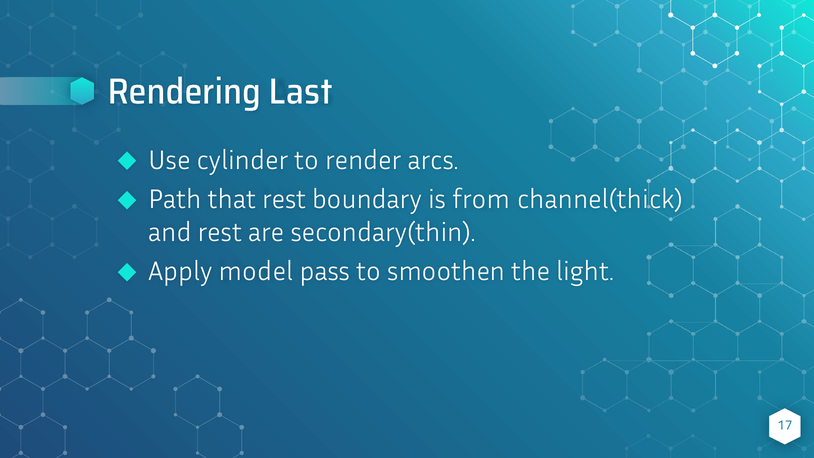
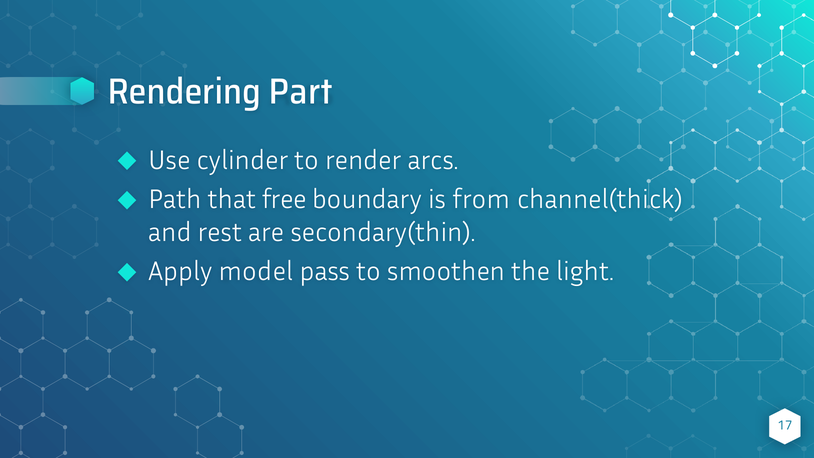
Last: Last -> Part (301, 92)
that rest: rest -> free (284, 199)
